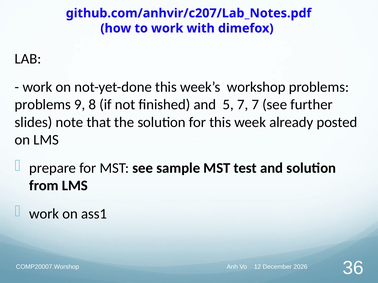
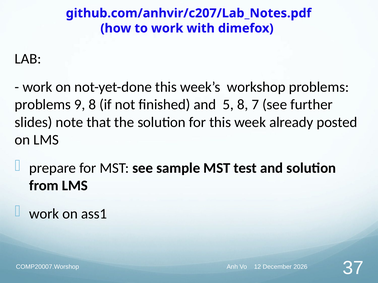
5 7: 7 -> 8 (243, 105)
36: 36 -> 37 (353, 268)
